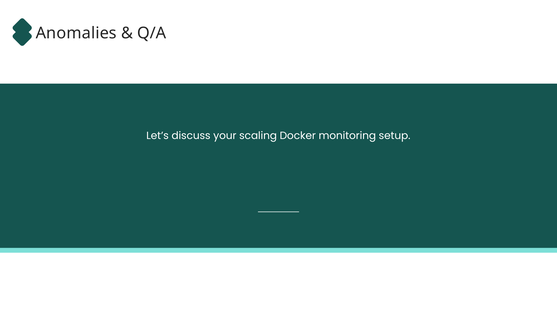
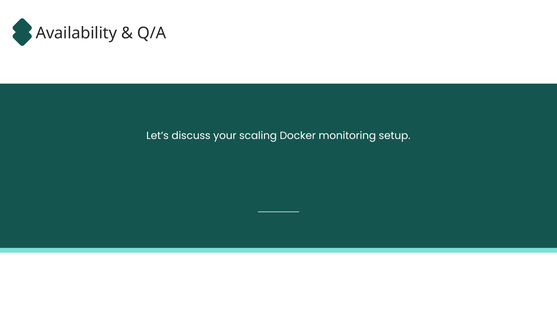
Anomalies: Anomalies -> Availability (76, 33)
